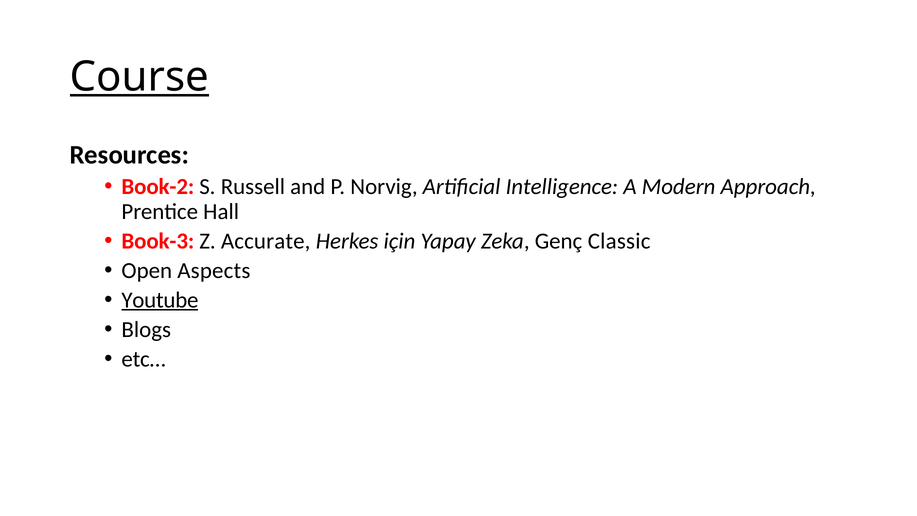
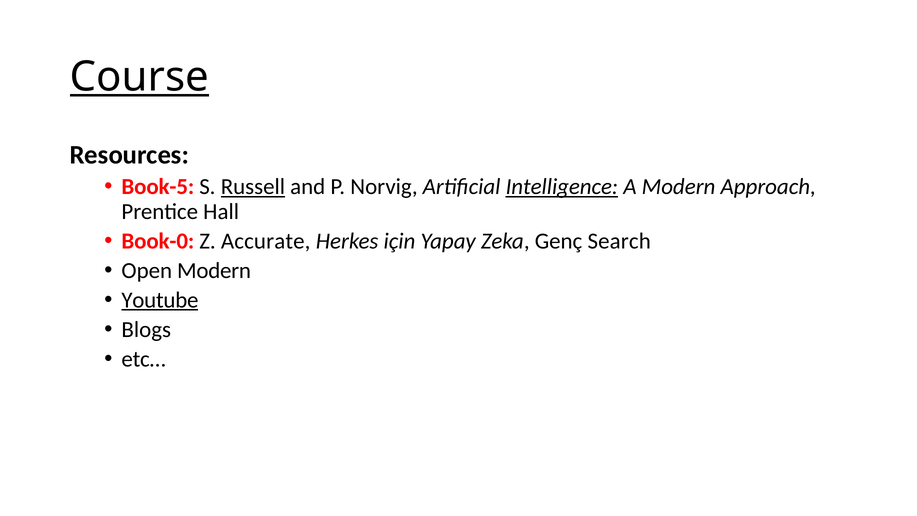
Book-2: Book-2 -> Book-5 (158, 187)
Russell underline: none -> present (253, 187)
Intelligence underline: none -> present (562, 187)
Book-3: Book-3 -> Book-0 (158, 241)
Classic: Classic -> Search (619, 241)
Open Aspects: Aspects -> Modern (214, 270)
